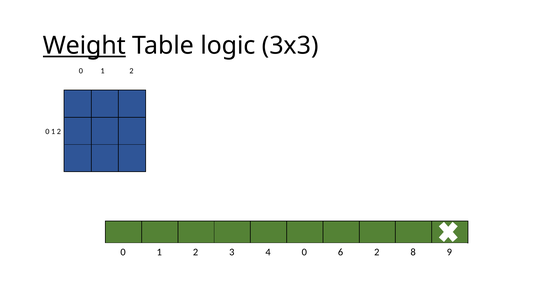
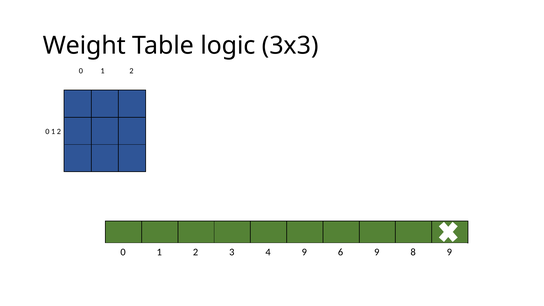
Weight underline: present -> none (84, 46)
4 0: 0 -> 9 (304, 252)
6 2: 2 -> 9 (377, 252)
